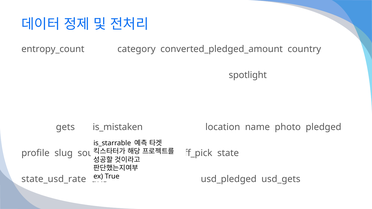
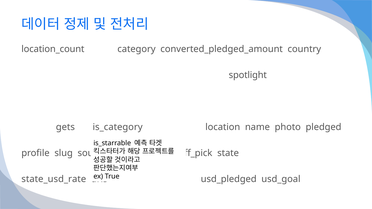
entropy_count: entropy_count -> location_count (53, 49)
is_mistaken: is_mistaken -> is_category (118, 127)
usd_gets: usd_gets -> usd_goal (281, 179)
